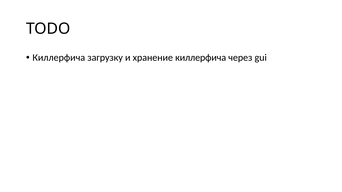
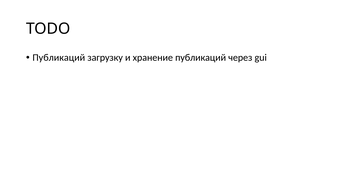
Киллерфича: Киллерфича -> Публикаций (59, 58)
хранение киллерфича: киллерфича -> публикаций (201, 58)
